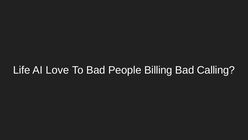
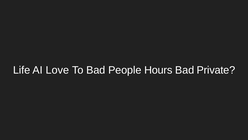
Billing: Billing -> Hours (158, 70)
Calling: Calling -> Private (216, 70)
